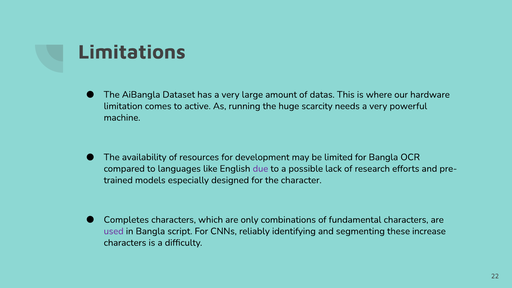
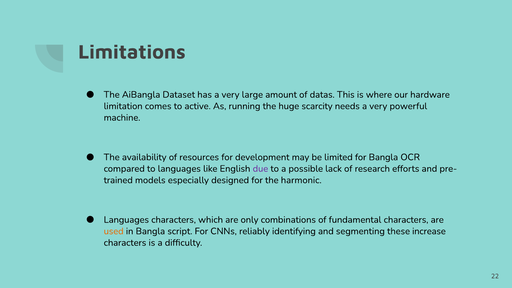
character: character -> harmonic (301, 180)
Completes: Completes -> Languages (126, 220)
used colour: purple -> orange (114, 231)
